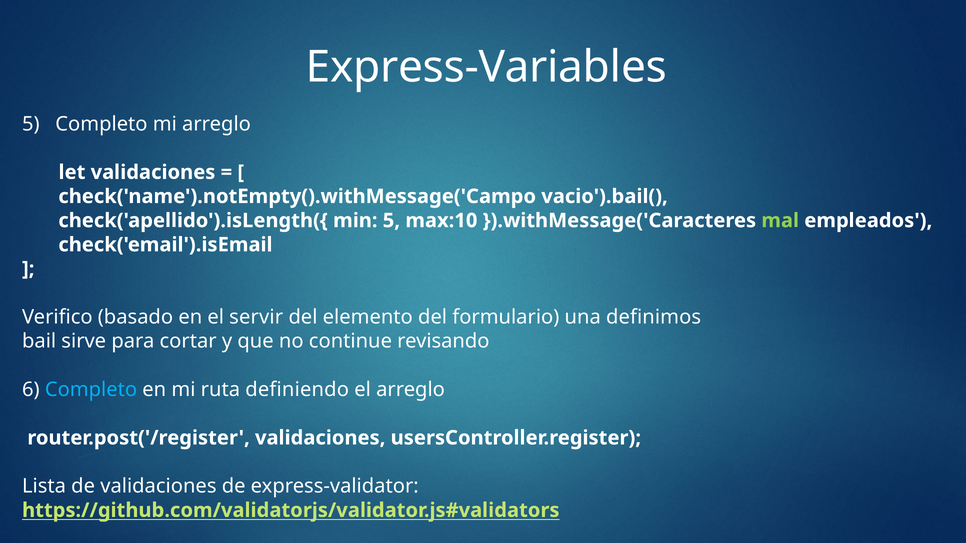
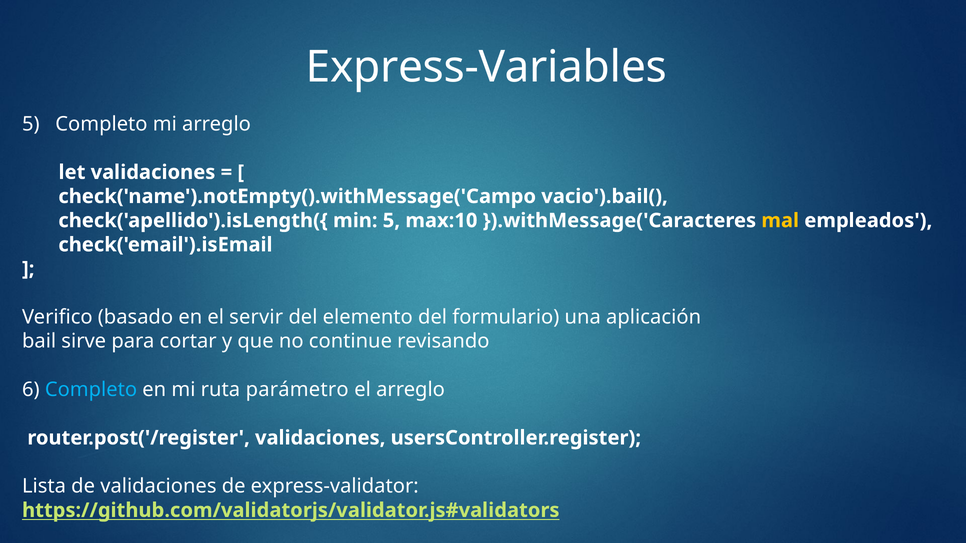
mal colour: light green -> yellow (780, 221)
definimos: definimos -> aplicación (654, 317)
definiendo: definiendo -> parámetro (297, 390)
